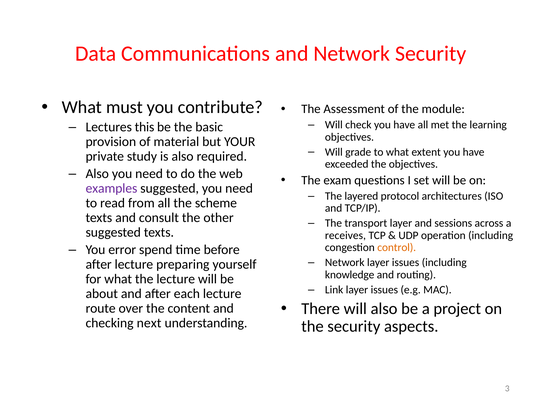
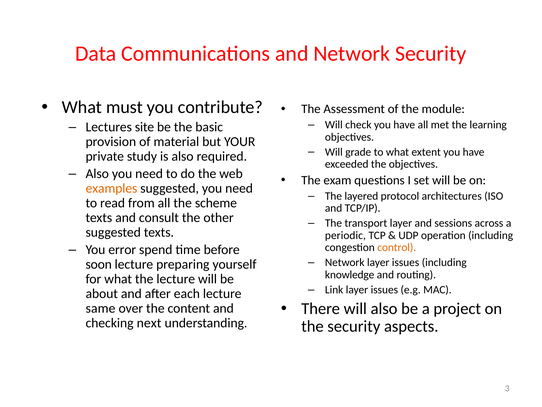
this: this -> site (145, 127)
examples colour: purple -> orange (111, 188)
receives: receives -> periodic (345, 235)
after: after -> soon (99, 264)
route: route -> same (100, 308)
